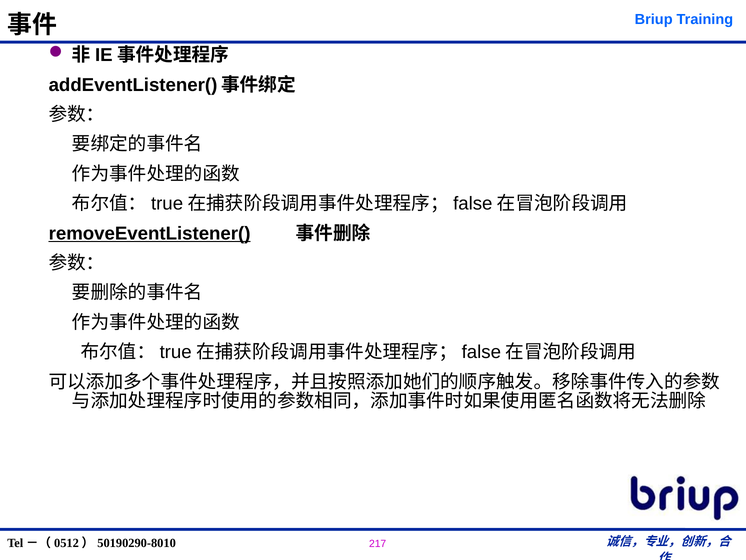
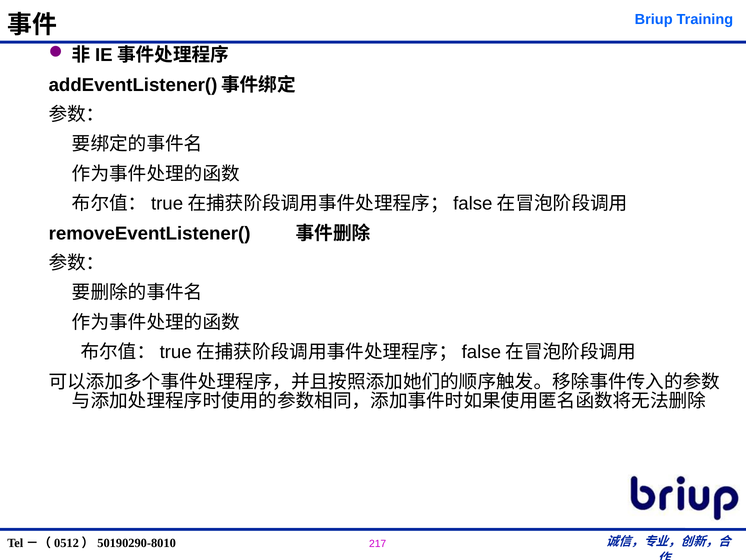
removeEventListener( underline: present -> none (150, 233)
